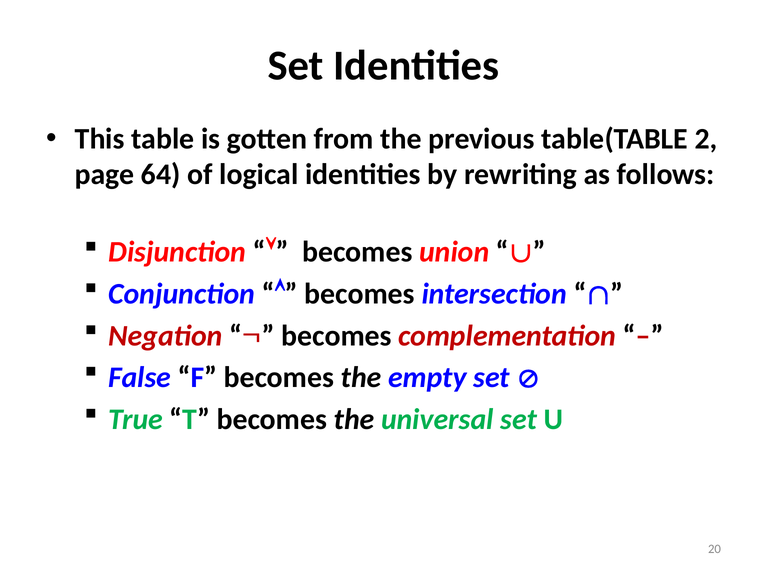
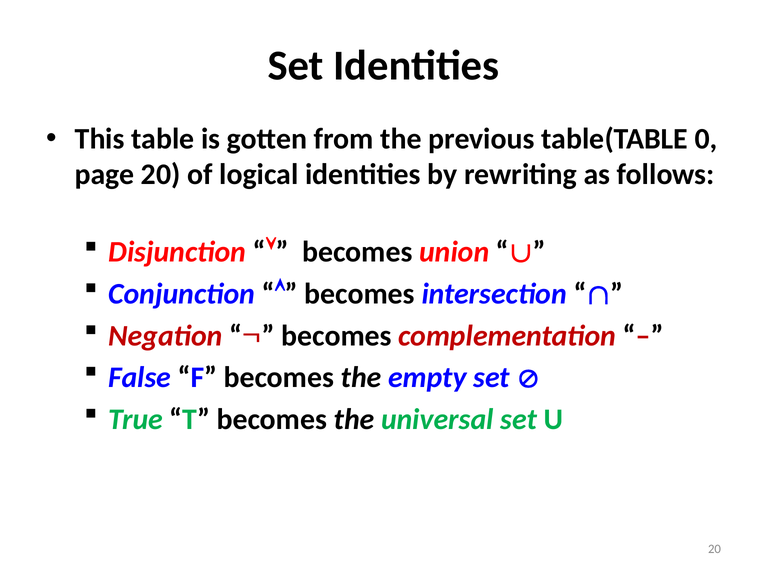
2: 2 -> 0 (706, 139)
page 64: 64 -> 20 (161, 175)
